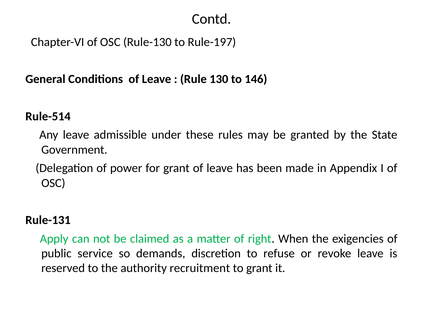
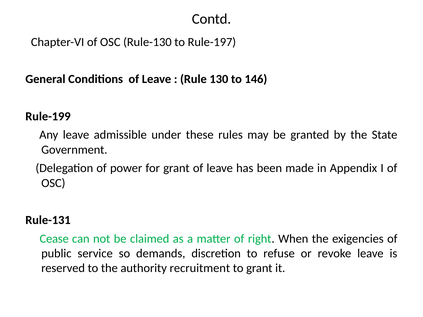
Rule-514: Rule-514 -> Rule-199 (48, 116)
Apply: Apply -> Cease (54, 239)
